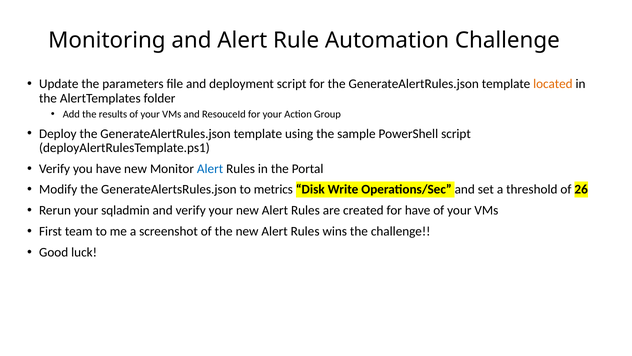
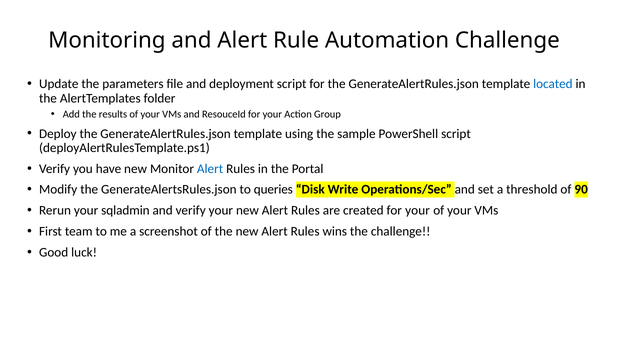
located colour: orange -> blue (553, 84)
metrics: metrics -> queries (273, 189)
26: 26 -> 90 (581, 189)
created for have: have -> your (418, 210)
